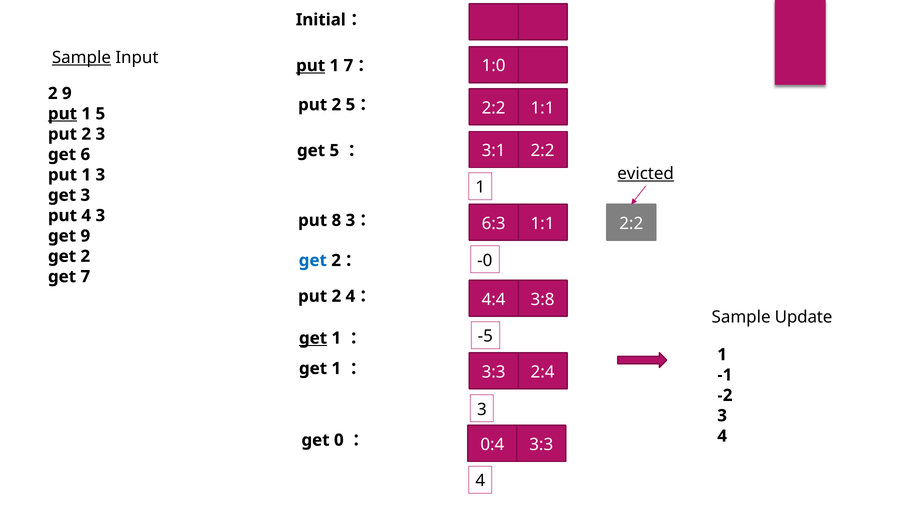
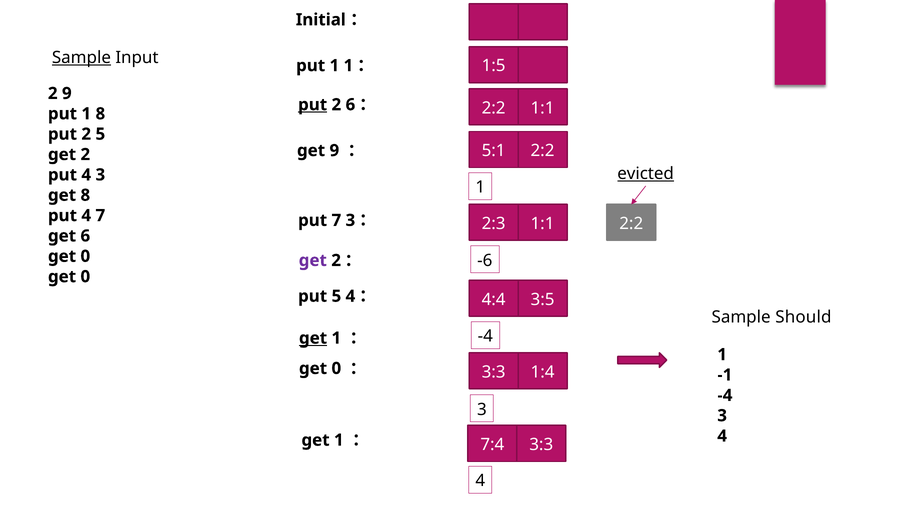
put underline: present -> none (311, 66)
1 7: 7 -> 1 (348, 66)
1:0: 1:0 -> 1:5 (494, 66)
put underline: none -> present (313, 105)
2 5: 5 -> 6 (350, 105)
put underline: present -> none (62, 114)
1 5: 5 -> 8 (100, 114)
2 3: 3 -> 5 (100, 134)
get 5: 5 -> 9 (334, 151)
3:1: 3:1 -> 5:1 (494, 151)
6: 6 -> 2 (85, 154)
1: 1 -> 4 (86, 175)
get 3: 3 -> 8 (85, 195)
4 3: 3 -> 7 (100, 216)
put 8: 8 -> 7 (336, 220)
6:3: 6:3 -> 2:3 (494, 224)
get 9: 9 -> 6 (85, 236)
2: 2 -> 0 (85, 256)
get colour: blue -> purple (313, 260)
-0: -0 -> -6 (485, 260)
7: 7 -> 0 (85, 277)
2: 2 -> 5 (336, 296)
3:8: 3:8 -> 3:5 (543, 299)
Update: Update -> Should (803, 317)
-5: -5 -> -4 (485, 336)
1: 1 -> 0 (336, 368)
2:4: 2:4 -> 1:4 (543, 372)
-2: -2 -> -4 (725, 395)
0: 0 -> 1 (339, 440)
0:4: 0:4 -> 7:4 (492, 445)
